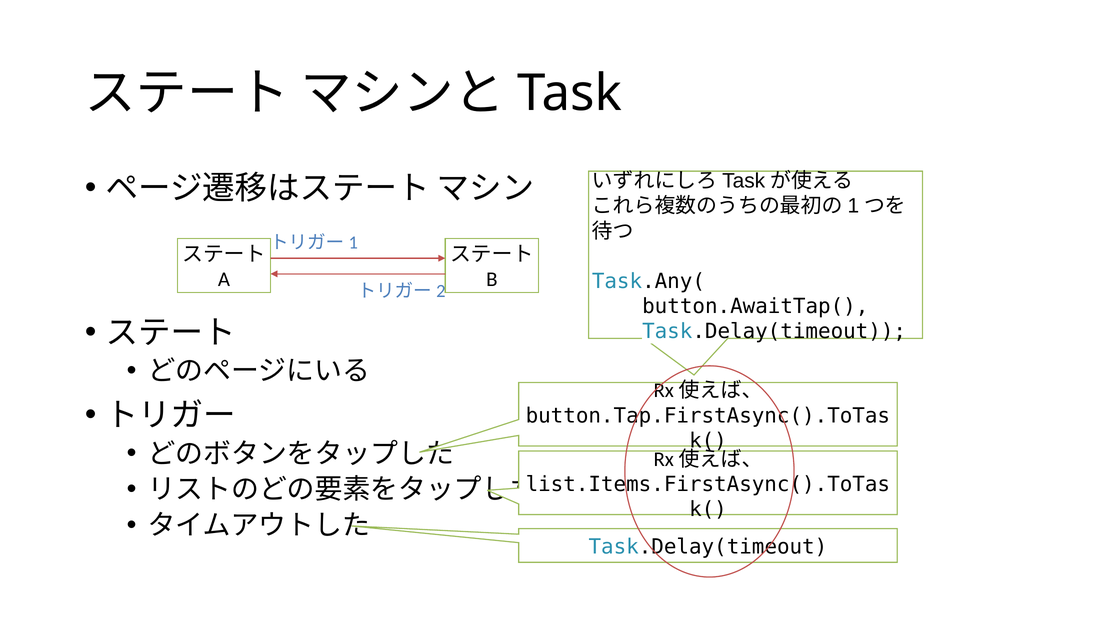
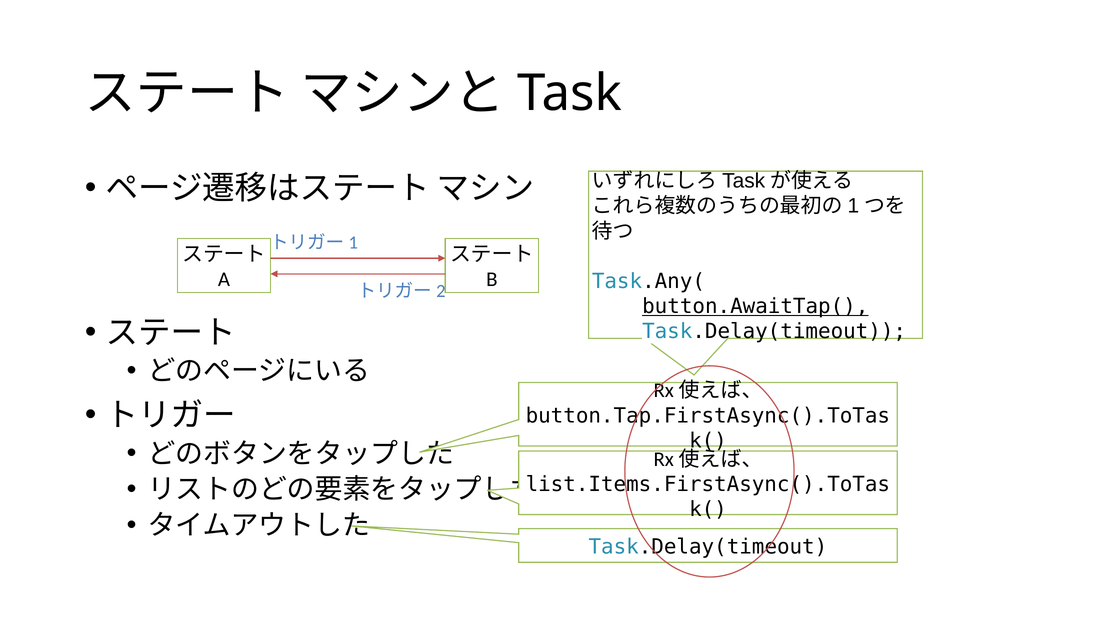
button.AwaitTap( underline: none -> present (755, 306)
